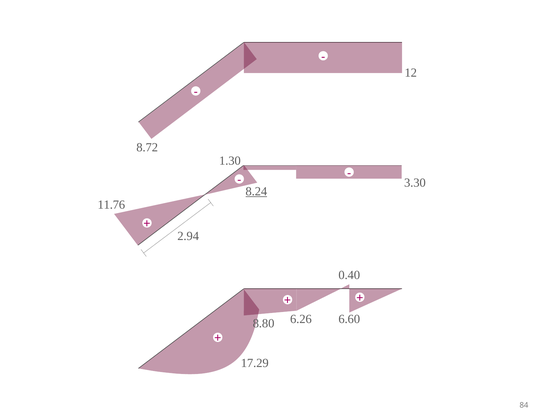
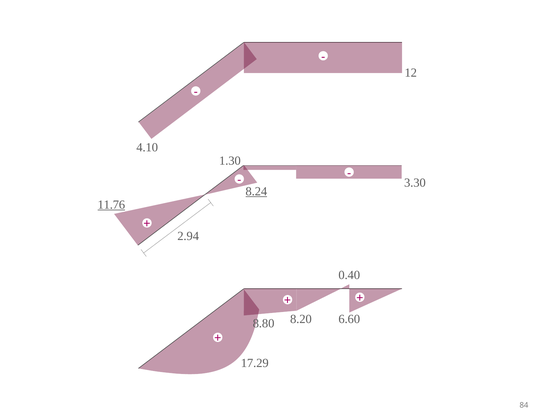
8.72: 8.72 -> 4.10 (147, 147)
11.76 underline: none -> present (111, 204)
6.26: 6.26 -> 8.20 (301, 319)
